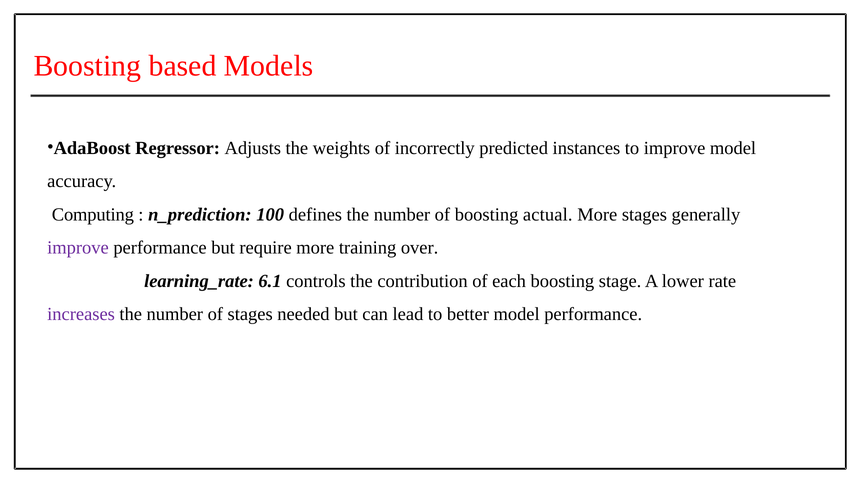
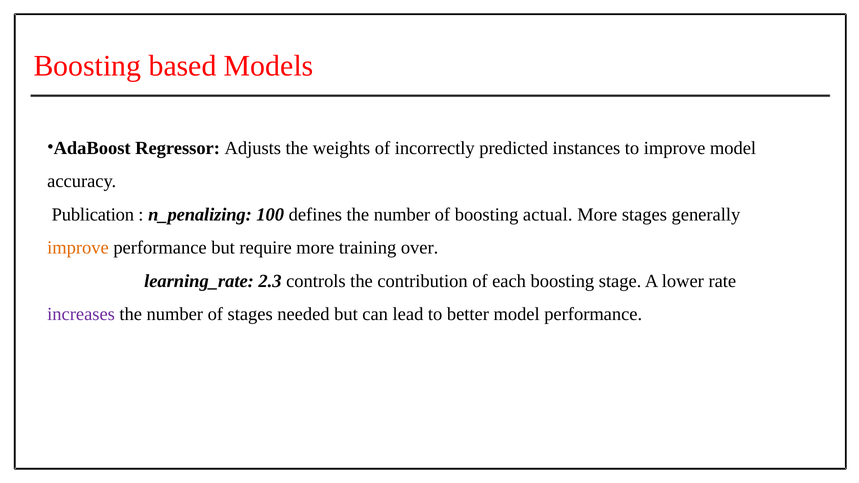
Computing: Computing -> Publication (93, 215)
n_prediction: n_prediction -> n_penalizing (200, 215)
improve colour: purple -> orange (78, 248)
6.1: 6.1 -> 2.3 (270, 281)
